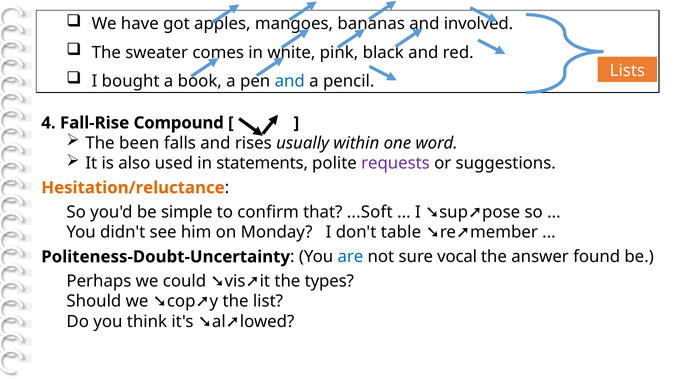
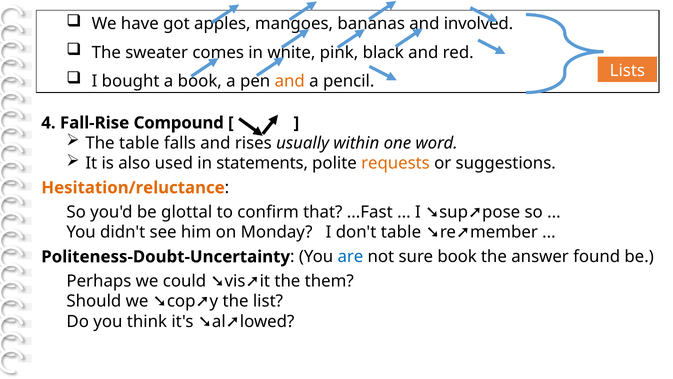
and colour: blue -> orange (290, 81)
The been: been -> table (139, 143)
requests colour: purple -> orange (395, 163)
simple: simple -> glottal (187, 212)
...Soft: ...Soft -> ...Fast (370, 212)
sure vocal: vocal -> book (457, 256)
types: types -> them (329, 281)
